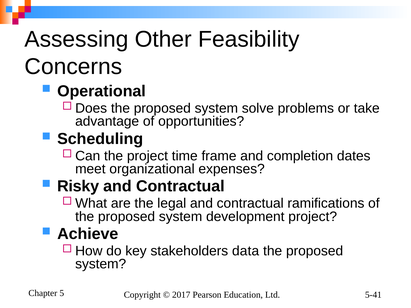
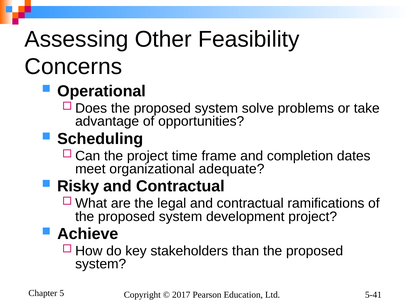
expenses: expenses -> adequate (232, 169)
data: data -> than (246, 251)
